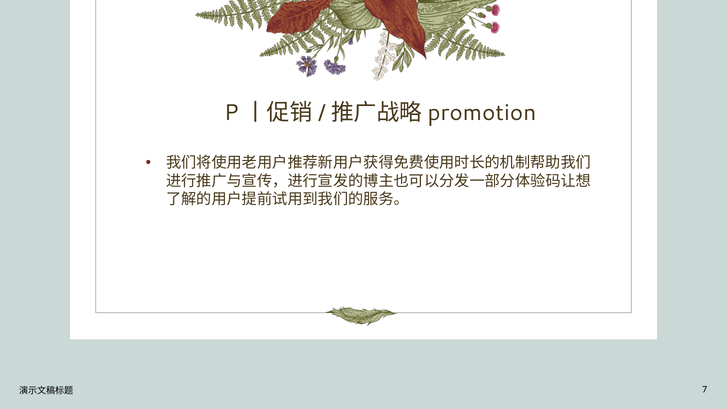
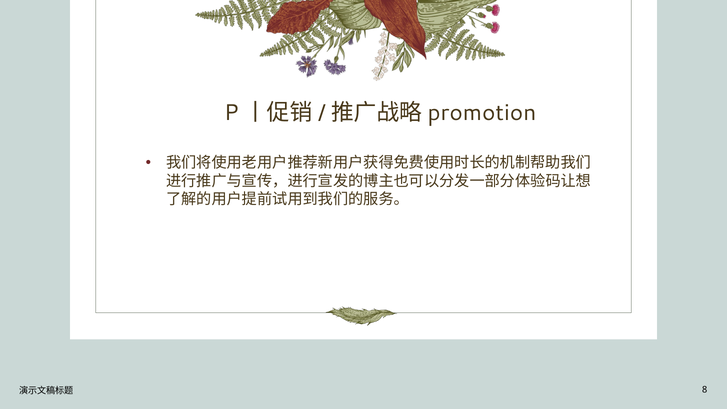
7: 7 -> 8 (705, 390)
